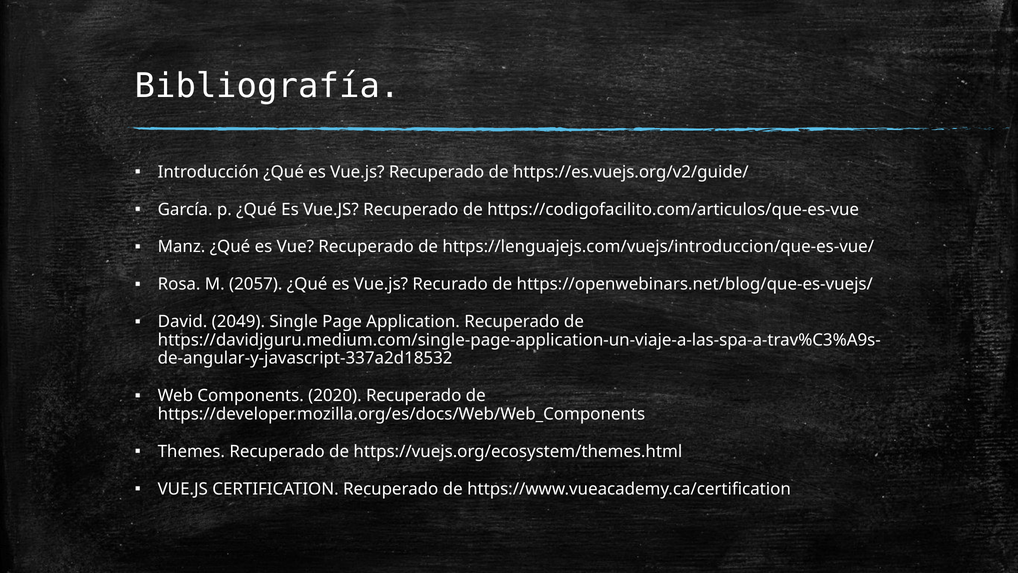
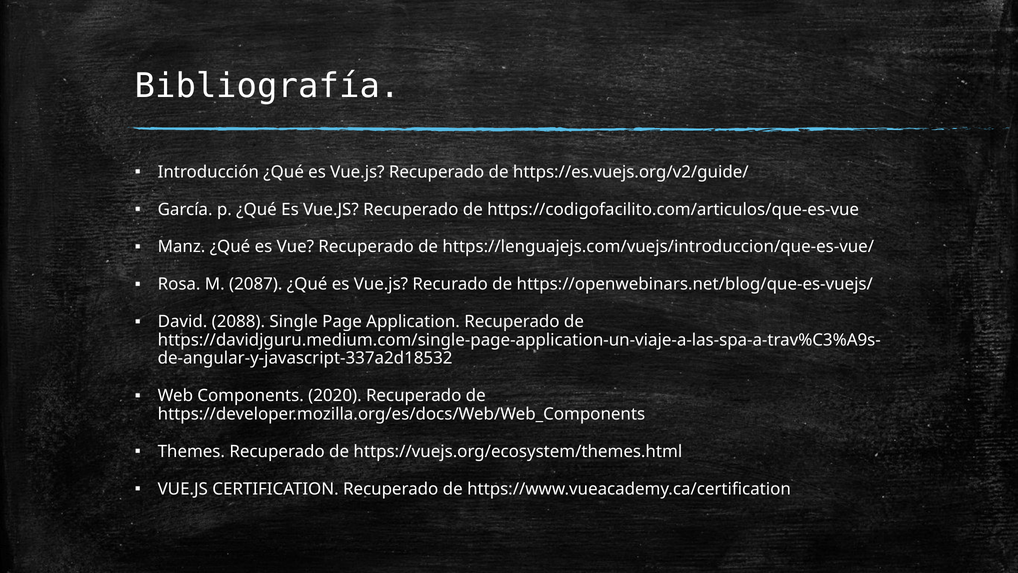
2057: 2057 -> 2087 (256, 284)
2049: 2049 -> 2088 (238, 322)
